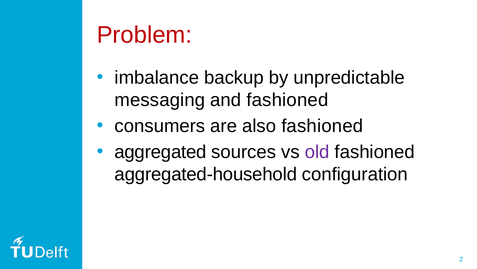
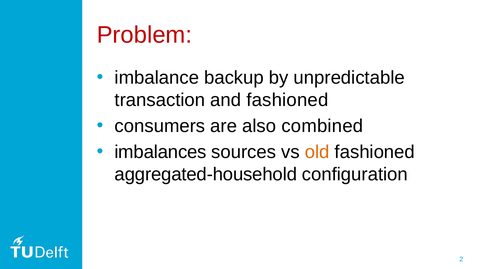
messaging: messaging -> transaction (160, 100)
also fashioned: fashioned -> combined (322, 126)
aggregated: aggregated -> imbalances (160, 152)
old colour: purple -> orange (317, 152)
